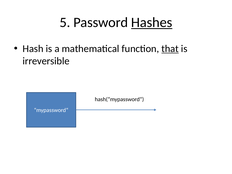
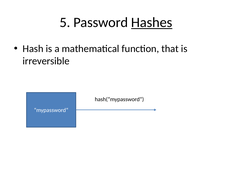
that underline: present -> none (170, 49)
